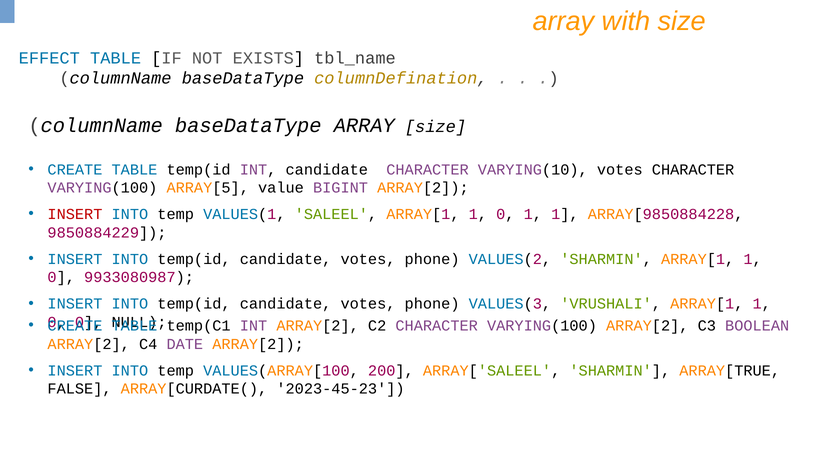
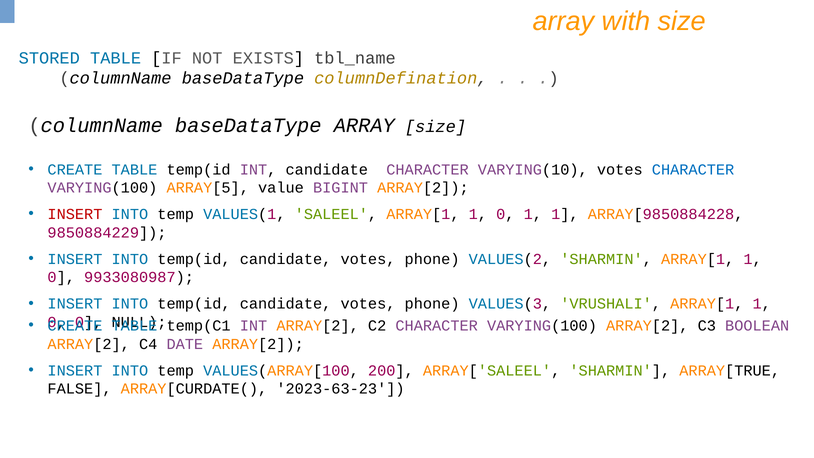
EFFECT: EFFECT -> STORED (49, 58)
CHARACTER colour: black -> blue (693, 169)
2023-45-23: 2023-45-23 -> 2023-63-23 (341, 389)
